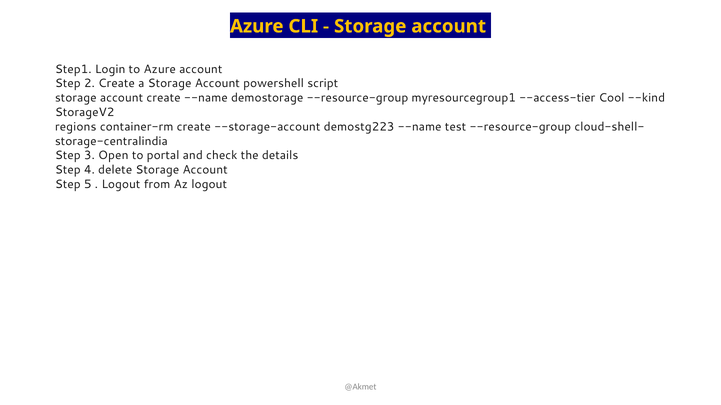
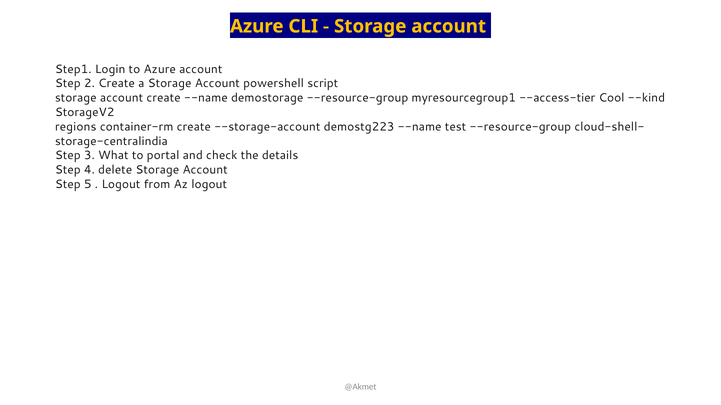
Open: Open -> What (113, 156)
